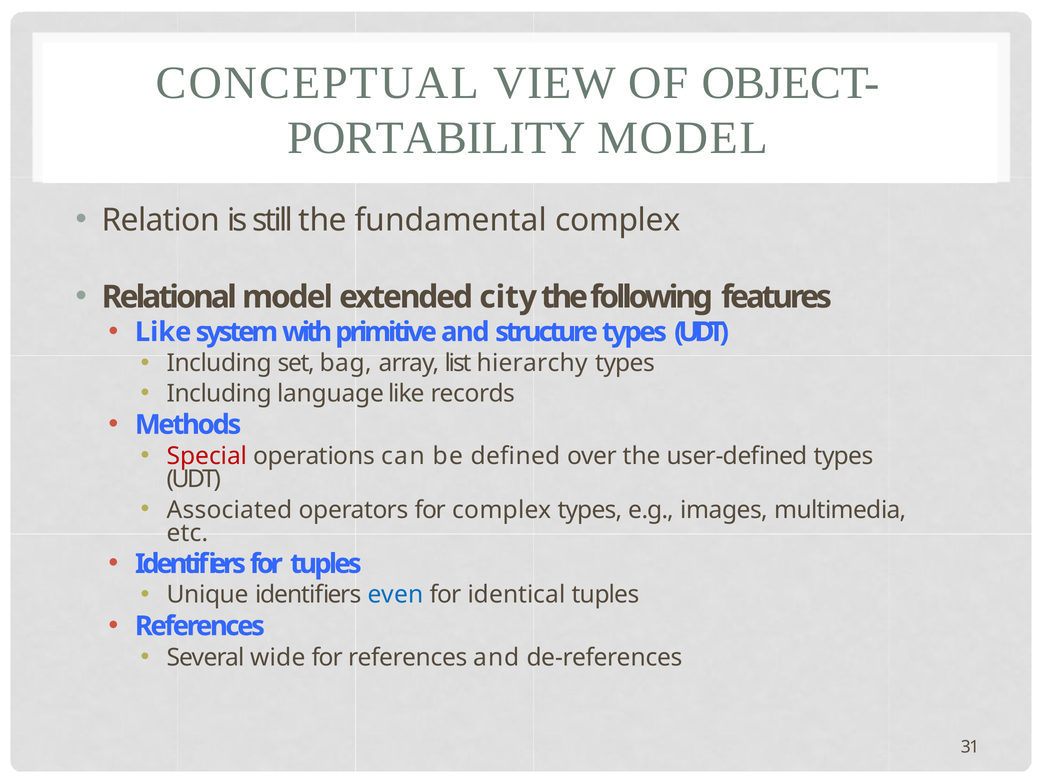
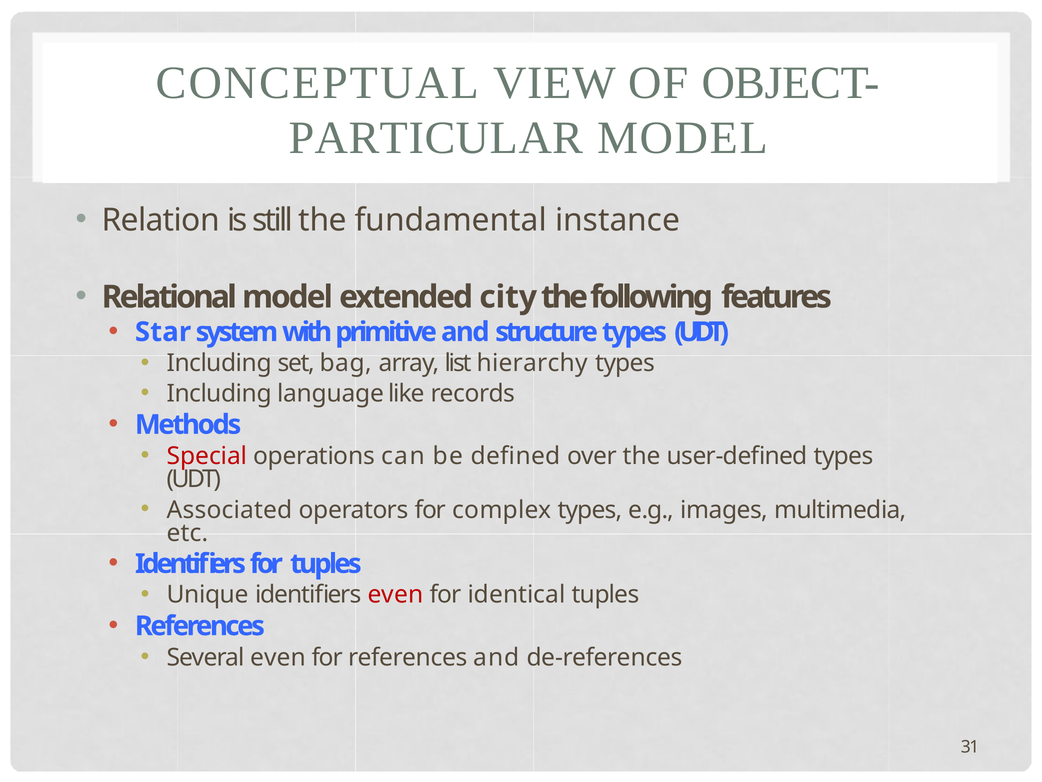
PORTABILITY: PORTABILITY -> PARTICULAR (436, 138)
fundamental complex: complex -> instance (618, 220)
Like: Like -> Star (163, 332)
even colour: blue -> red (395, 594)
Several wide: wide -> even (278, 657)
